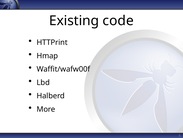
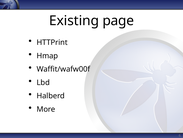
code: code -> page (118, 21)
